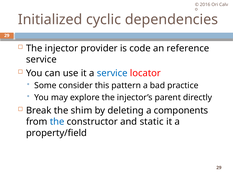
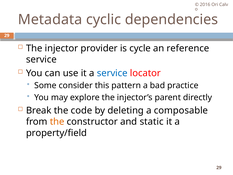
Initialized: Initialized -> Metadata (50, 19)
code: code -> cycle (140, 48)
shim: shim -> code (82, 110)
components: components -> composable (181, 110)
the colour: blue -> orange (57, 122)
